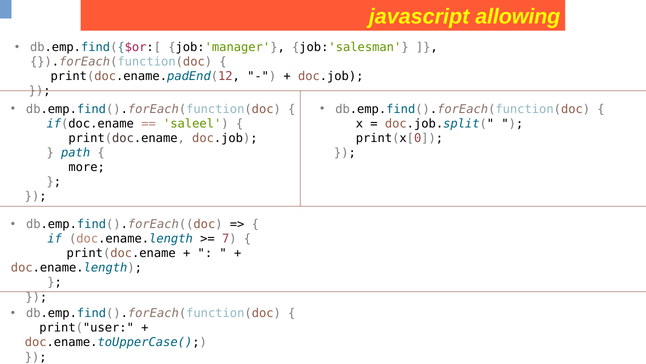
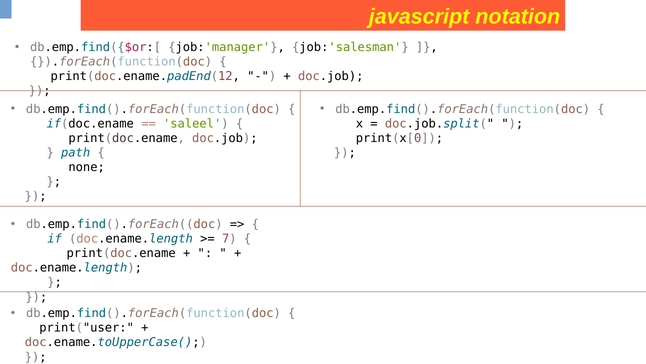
allowing: allowing -> notation (518, 17)
more: more -> none (87, 167)
